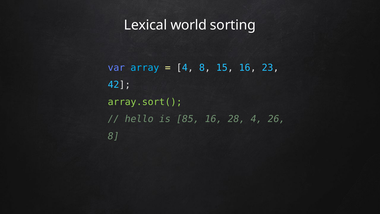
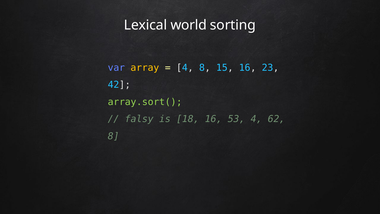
array colour: light blue -> yellow (145, 68)
hello: hello -> falsy (139, 119)
85: 85 -> 18 (188, 119)
28: 28 -> 53 (236, 119)
26: 26 -> 62 (276, 119)
